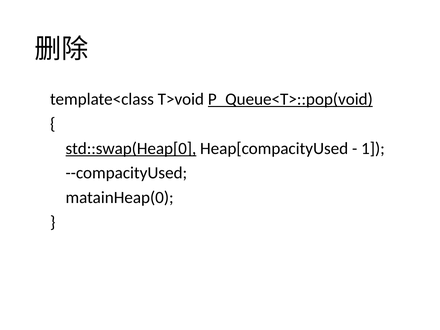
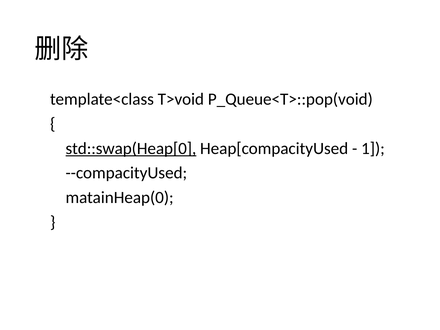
P_Queue<T>::pop(void underline: present -> none (290, 99)
